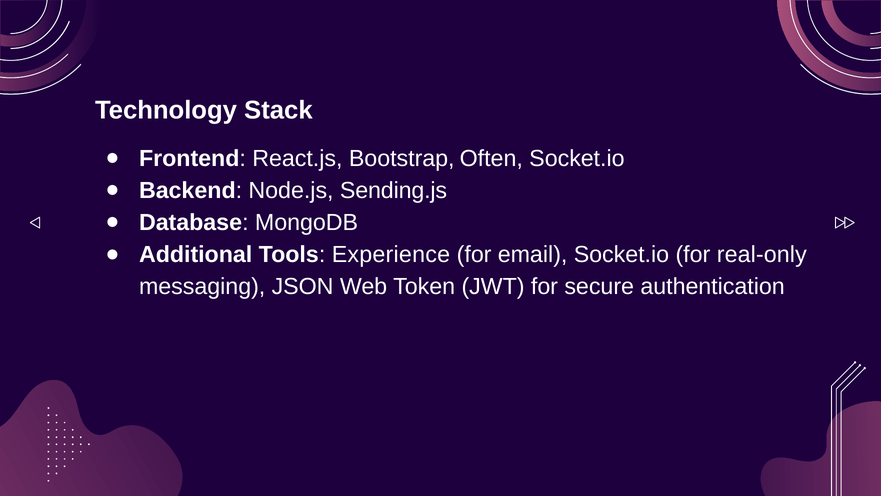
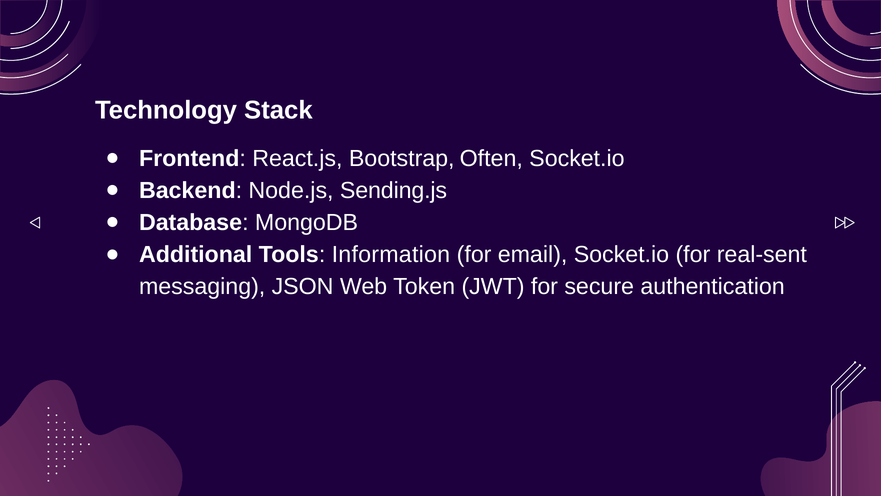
Experience: Experience -> Information (391, 254)
real-only: real-only -> real-sent (762, 254)
